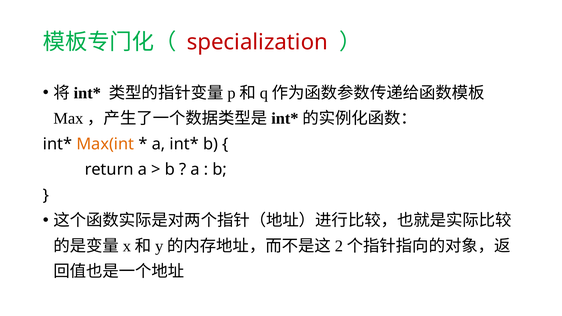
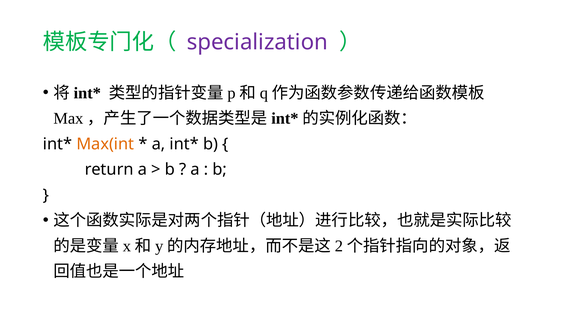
specialization colour: red -> purple (257, 42)
